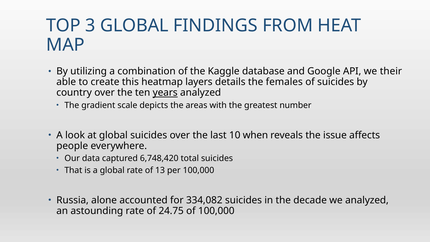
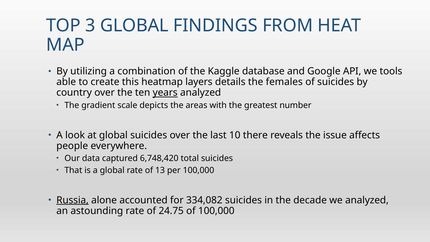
their: their -> tools (391, 71)
when: when -> there (255, 135)
Russia underline: none -> present (73, 200)
